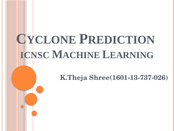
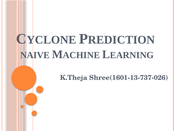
ICNSC: ICNSC -> NAIVE (35, 55)
